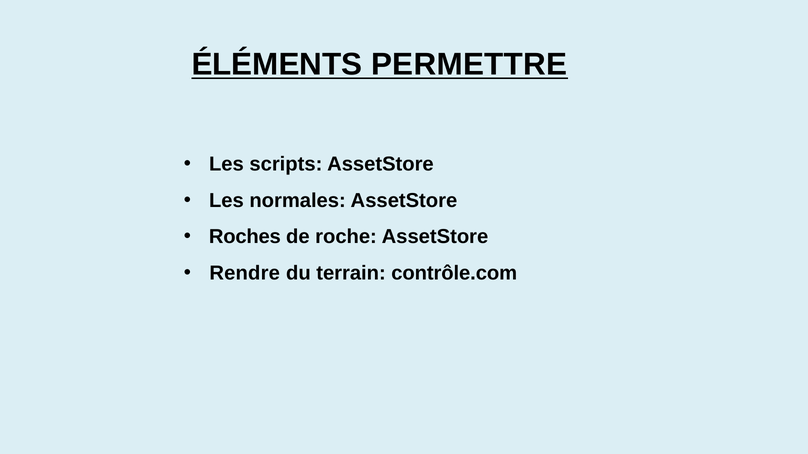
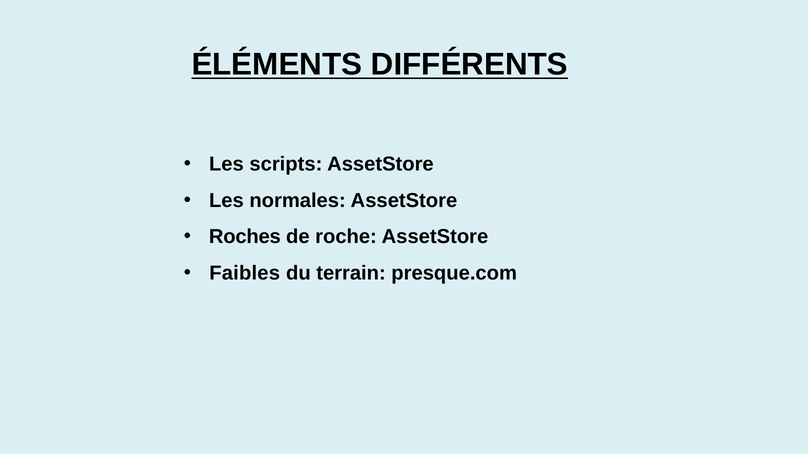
PERMETTRE: PERMETTRE -> DIFFÉRENTS (469, 64)
Rendre: Rendre -> Faibles (245, 273)
contrôle.com: contrôle.com -> presque.com (454, 273)
